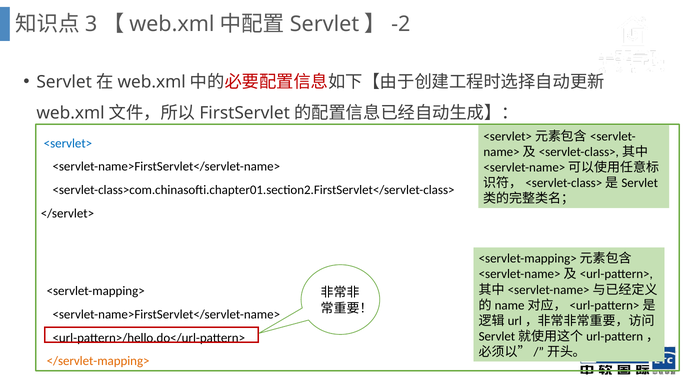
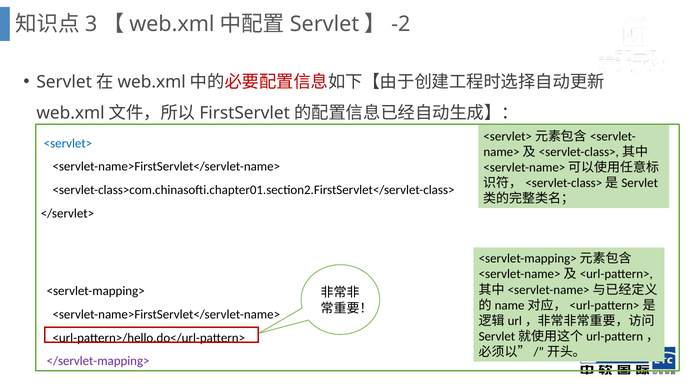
</servlet-mapping> colour: orange -> purple (98, 361)
